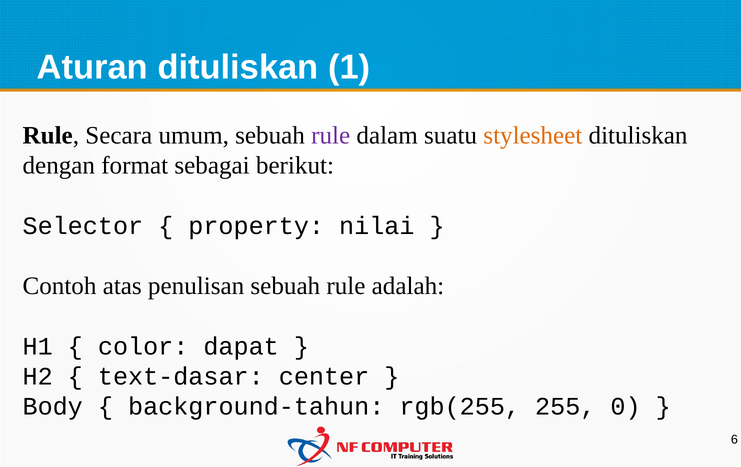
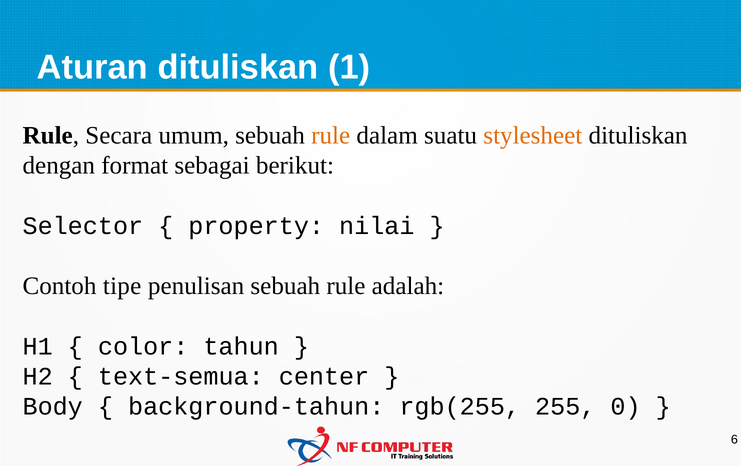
rule colour: purple -> orange (331, 135)
atas: atas -> tipe (122, 286)
dapat: dapat -> tahun (241, 346)
text-dasar: text-dasar -> text-semua (181, 376)
